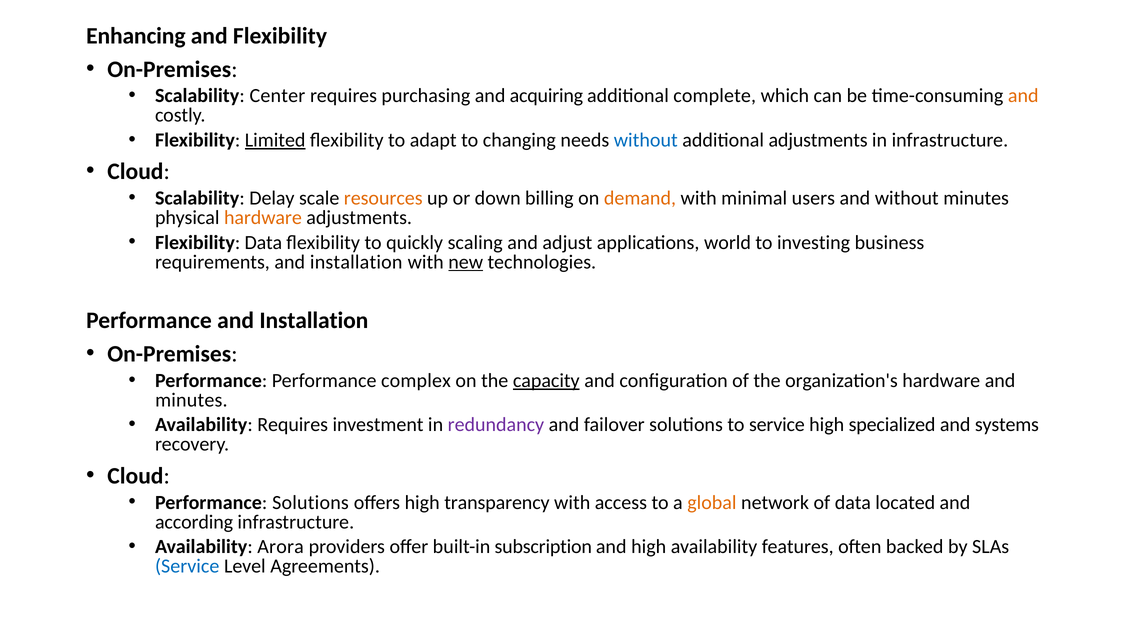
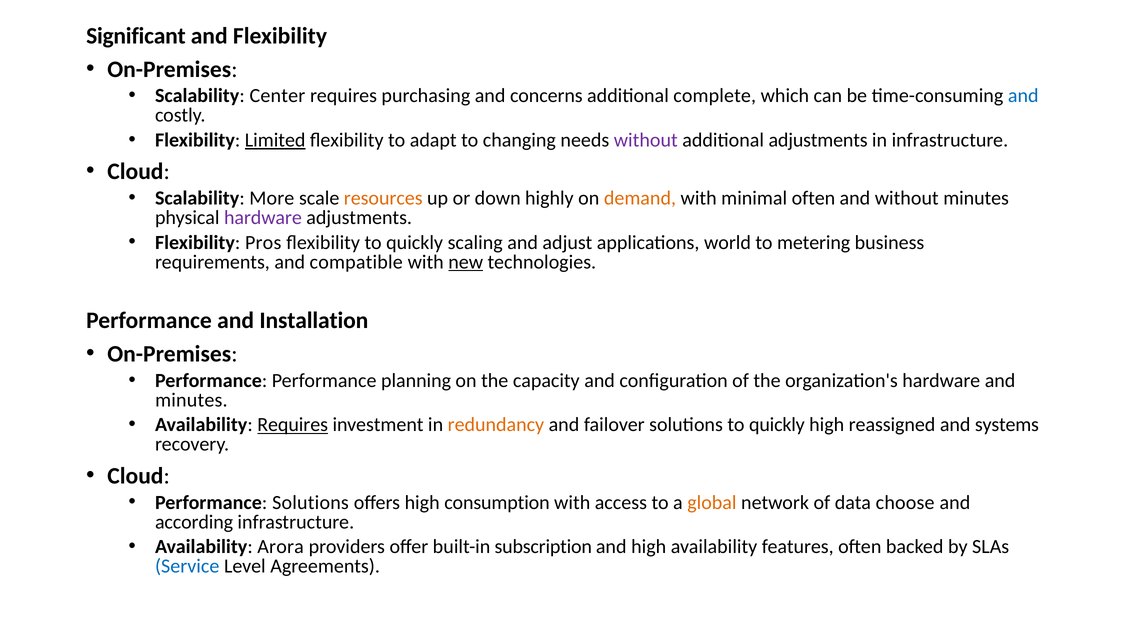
Enhancing: Enhancing -> Significant (136, 36)
acquiring: acquiring -> concerns (546, 96)
and colour: orange -> blue (1023, 96)
without colour: blue -> purple (646, 140)
Delay: Delay -> More (272, 198)
billing: billing -> highly (549, 198)
minimal users: users -> often (813, 198)
hardware colour: orange -> purple (263, 218)
Flexibility Data: Data -> Pros (263, 242)
investing: investing -> metering (814, 242)
requirements and installation: installation -> compatible (356, 262)
complex: complex -> planning (416, 380)
capacity underline: present -> none (546, 380)
Requires underline: none -> present (293, 425)
redundancy colour: purple -> orange (496, 425)
solutions to service: service -> quickly (777, 425)
specialized: specialized -> reassigned (892, 425)
transparency: transparency -> consumption (497, 502)
located: located -> choose (905, 502)
